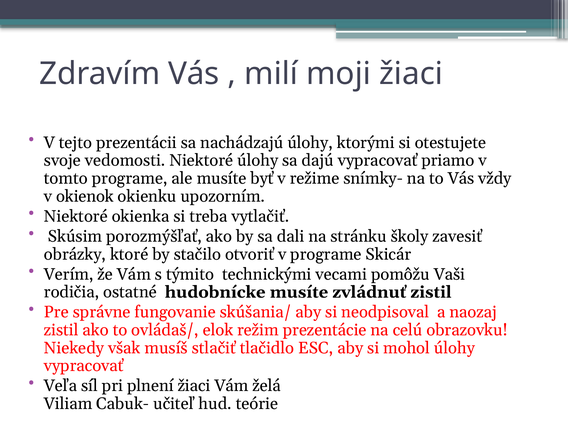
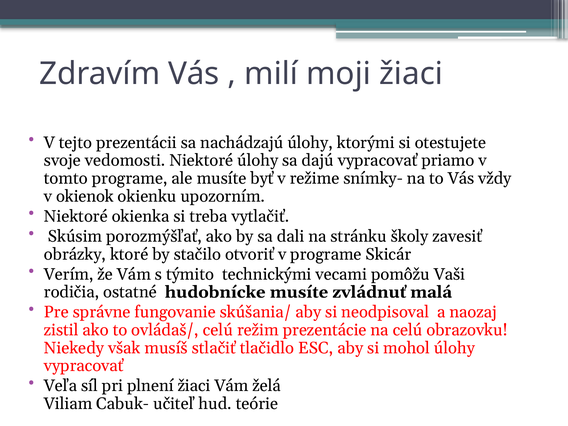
zvládnuť zistil: zistil -> malá (431, 292)
ovládaš/ elok: elok -> celú (218, 330)
